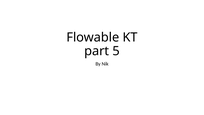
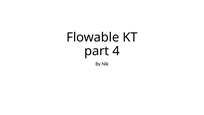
5: 5 -> 4 (116, 51)
